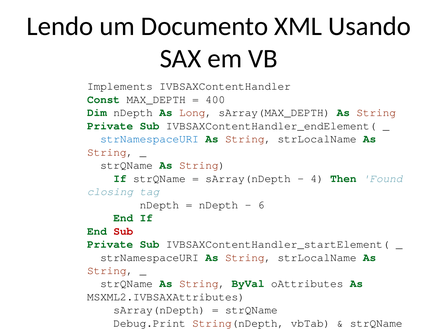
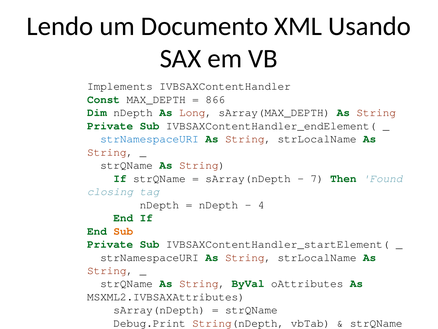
400: 400 -> 866 (215, 99)
4: 4 -> 7 (317, 178)
6: 6 -> 4 (261, 204)
Sub colour: red -> orange (123, 231)
